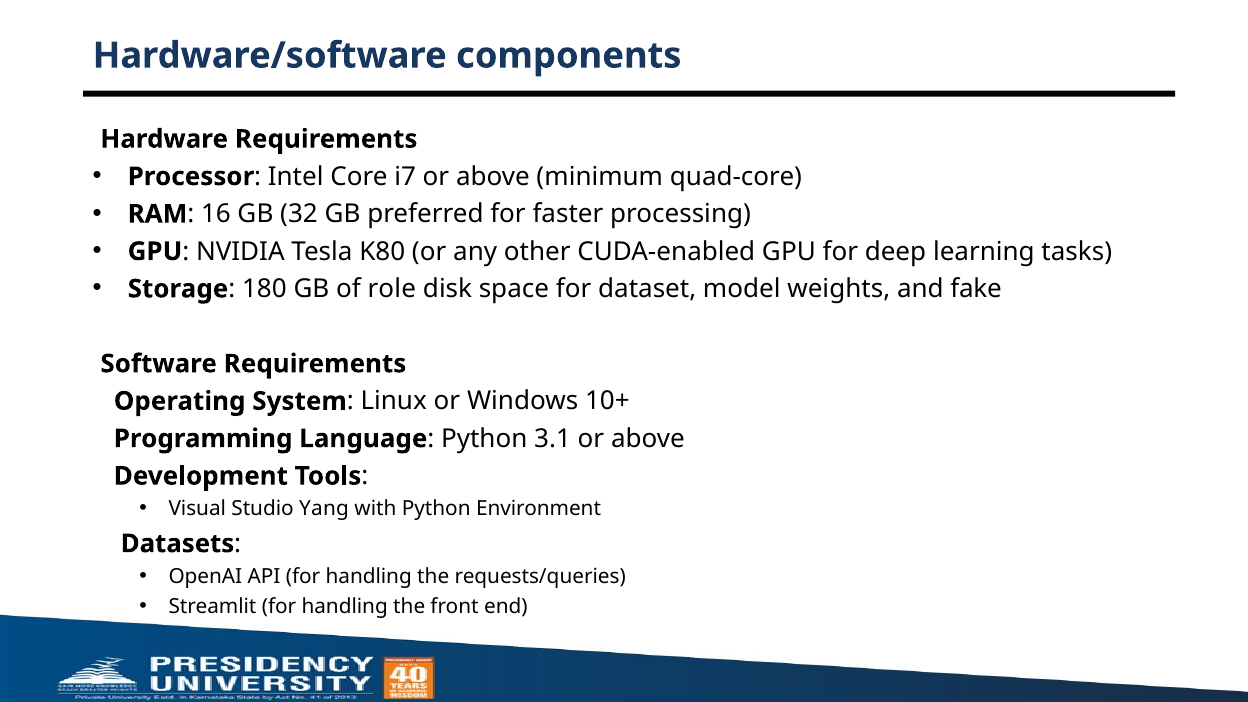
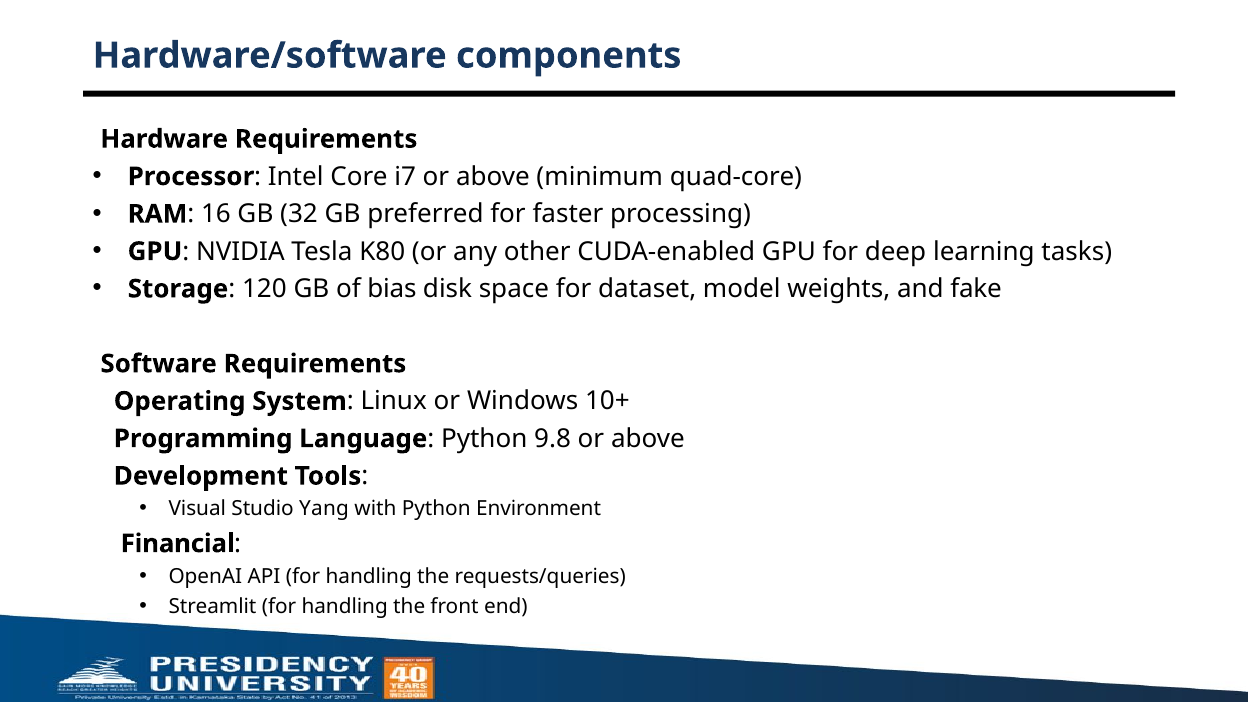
180: 180 -> 120 (264, 289)
role: role -> bias (392, 289)
3.1: 3.1 -> 9.8 (553, 439)
Datasets: Datasets -> Financial (178, 544)
